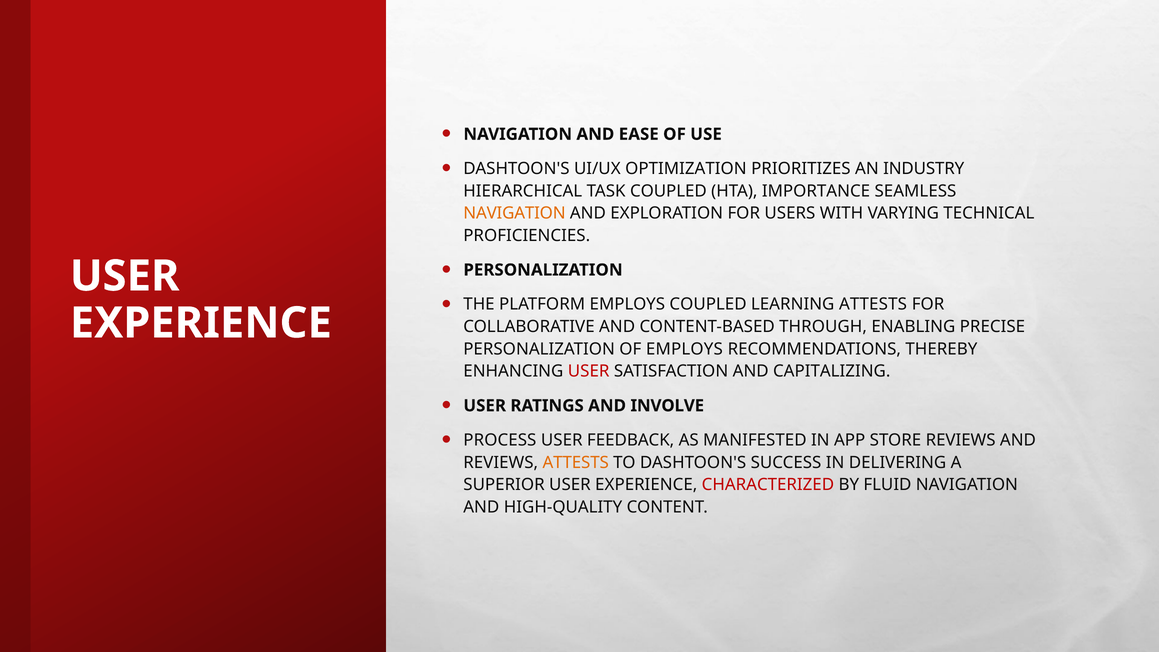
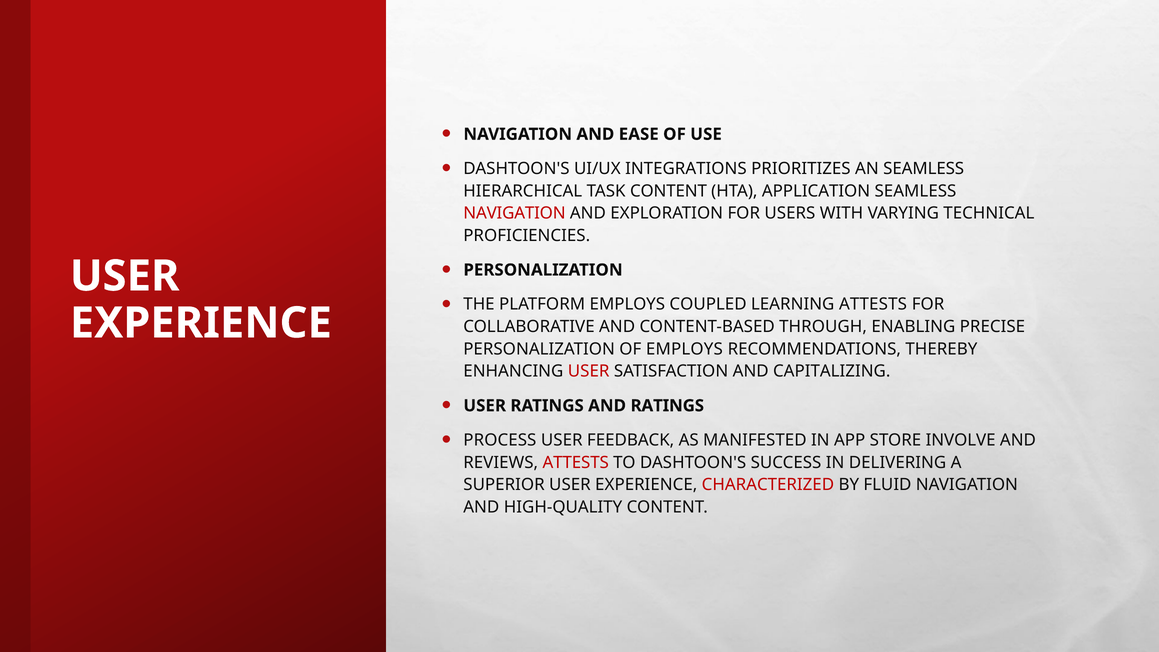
OPTIMIZATION: OPTIMIZATION -> INTEGRATIONS (686, 169)
AN INDUSTRY: INDUSTRY -> SEAMLESS (924, 169)
TASK COUPLED: COUPLED -> CONTENT (668, 191)
IMPORTANCE: IMPORTANCE -> APPLICATION (816, 191)
NAVIGATION colour: orange -> red (514, 213)
AND INVOLVE: INVOLVE -> RATINGS (667, 406)
STORE REVIEWS: REVIEWS -> INVOLVE (961, 440)
ATTESTS colour: orange -> red (576, 462)
